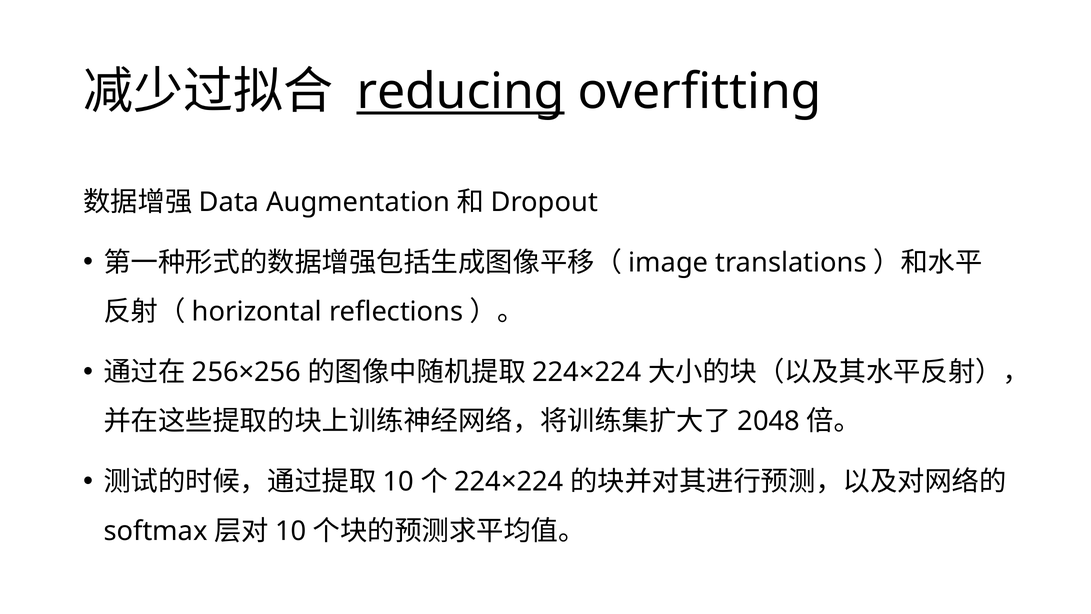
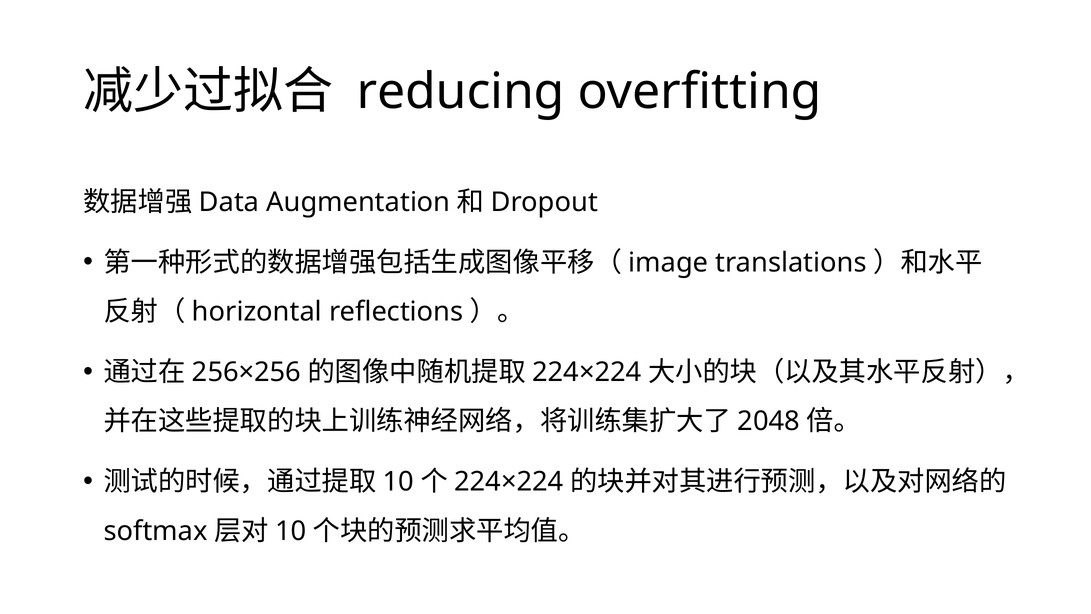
reducing underline: present -> none (461, 92)
